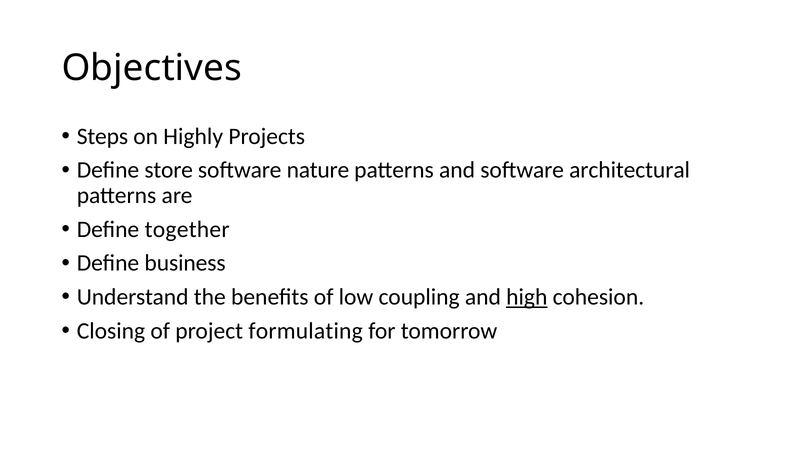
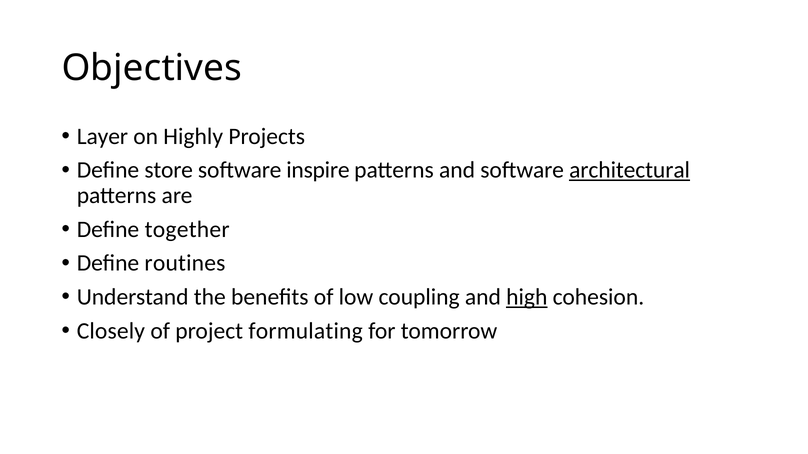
Steps: Steps -> Layer (102, 137)
nature: nature -> inspire (318, 170)
architectural underline: none -> present (630, 170)
business: business -> routines (185, 263)
Closing: Closing -> Closely (111, 331)
